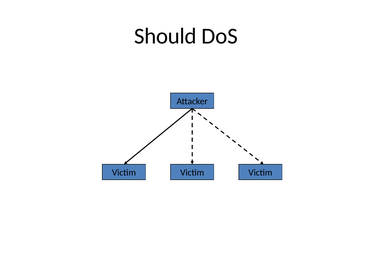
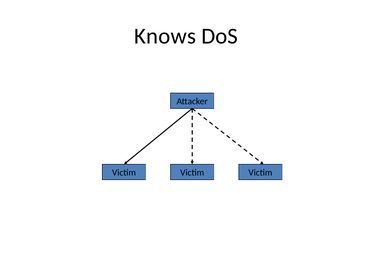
Should: Should -> Knows (165, 36)
